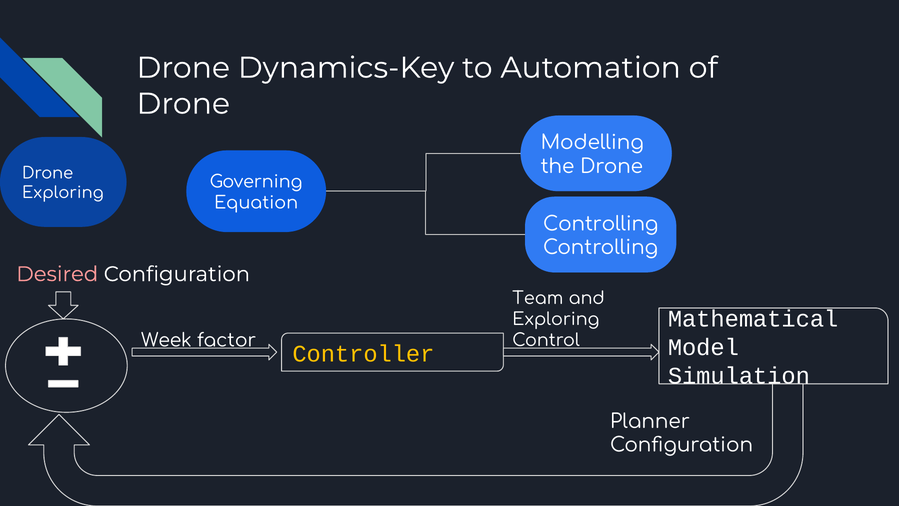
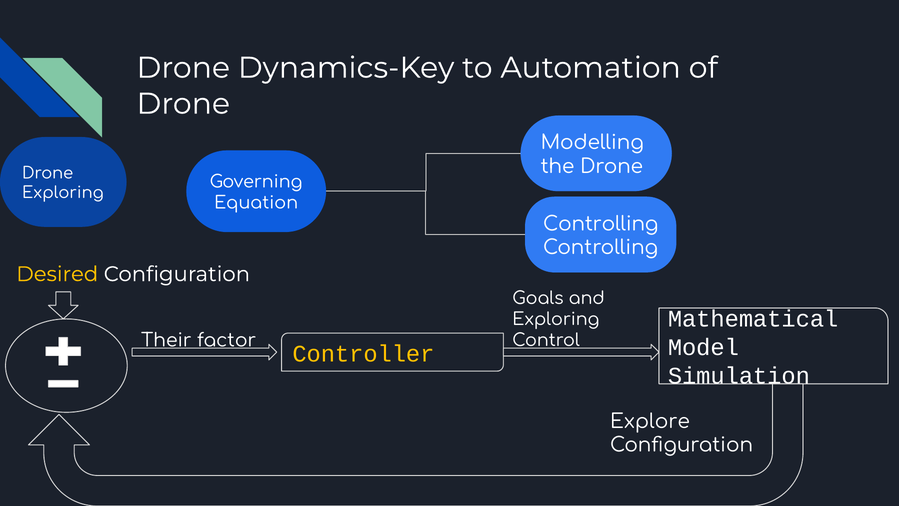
Desired colour: pink -> yellow (57, 274)
Team: Team -> Goals (538, 298)
Week: Week -> Their (166, 340)
Planner: Planner -> Explore (650, 421)
